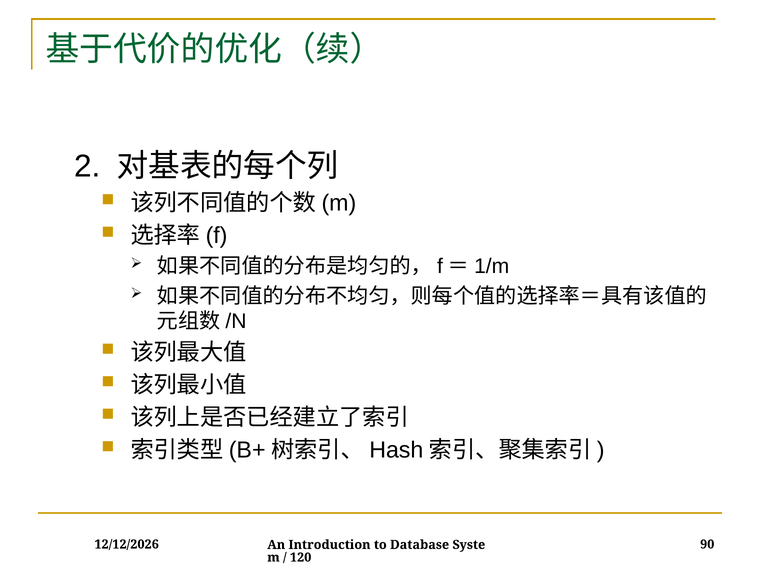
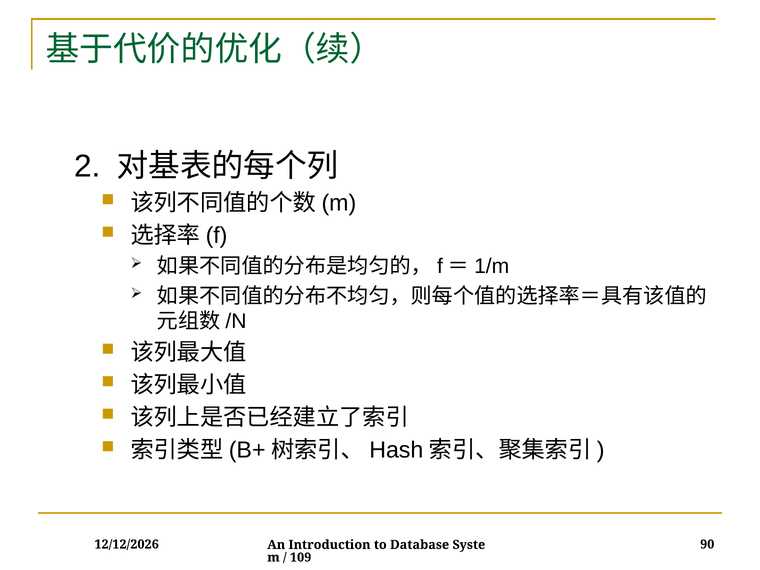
120: 120 -> 109 (301, 557)
